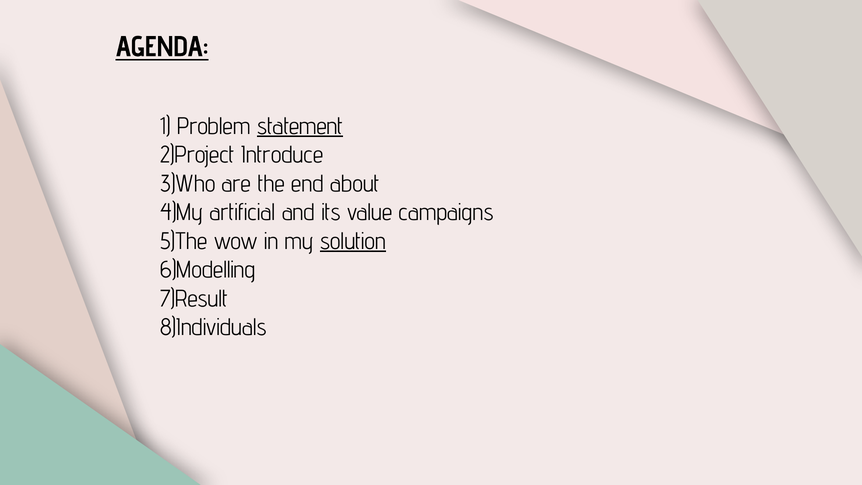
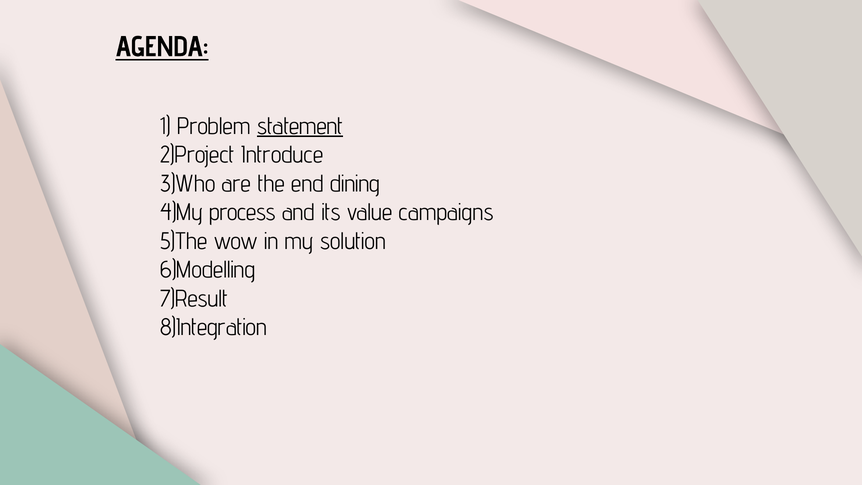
about: about -> dining (355, 184)
artificial: artificial -> process (243, 212)
solution underline: present -> none (353, 241)
8)Individuals: 8)Individuals -> 8)Integration (213, 327)
